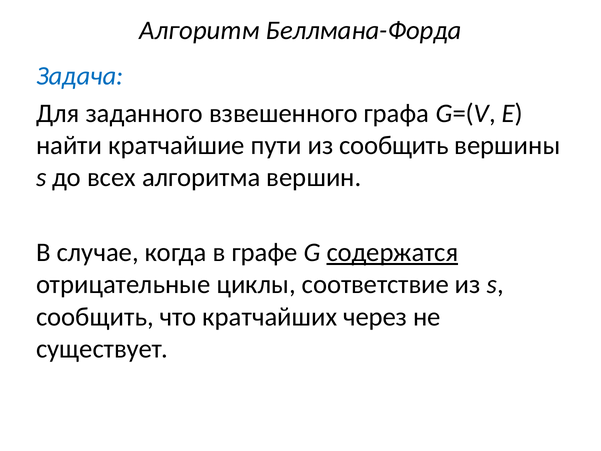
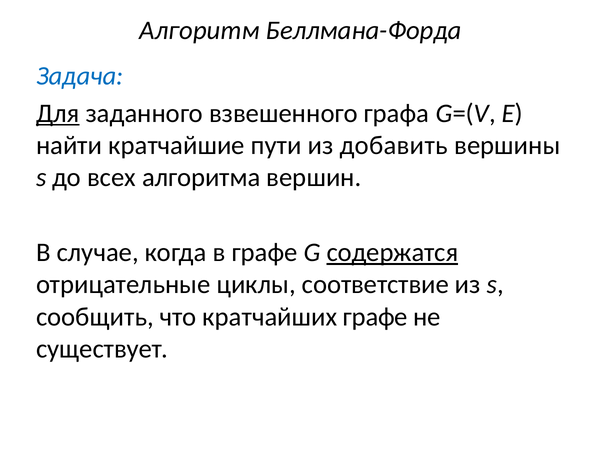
Для underline: none -> present (58, 113)
из сообщить: сообщить -> добавить (394, 145)
кратчайших через: через -> графе (375, 317)
